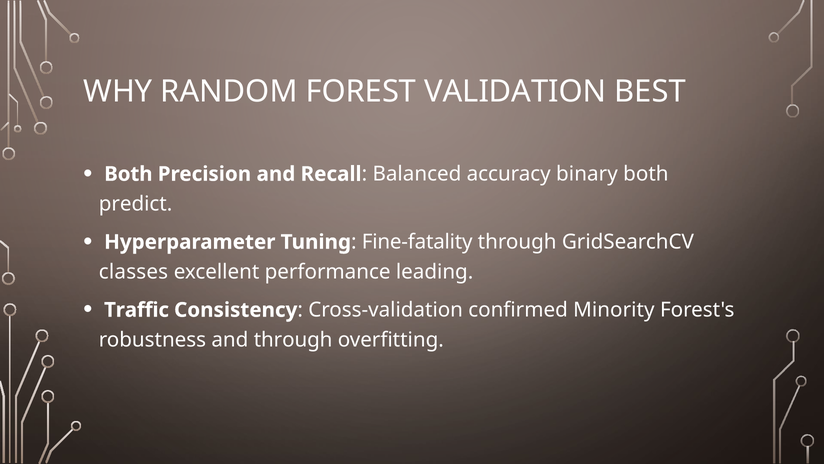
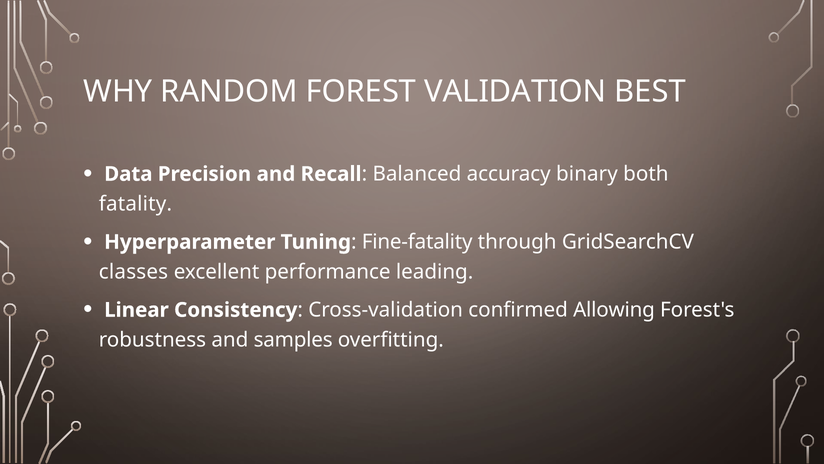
Both: Both -> Data (128, 174)
predict: predict -> fatality (135, 204)
Traffic: Traffic -> Linear (136, 310)
Minority: Minority -> Allowing (614, 310)
and through: through -> samples (293, 339)
